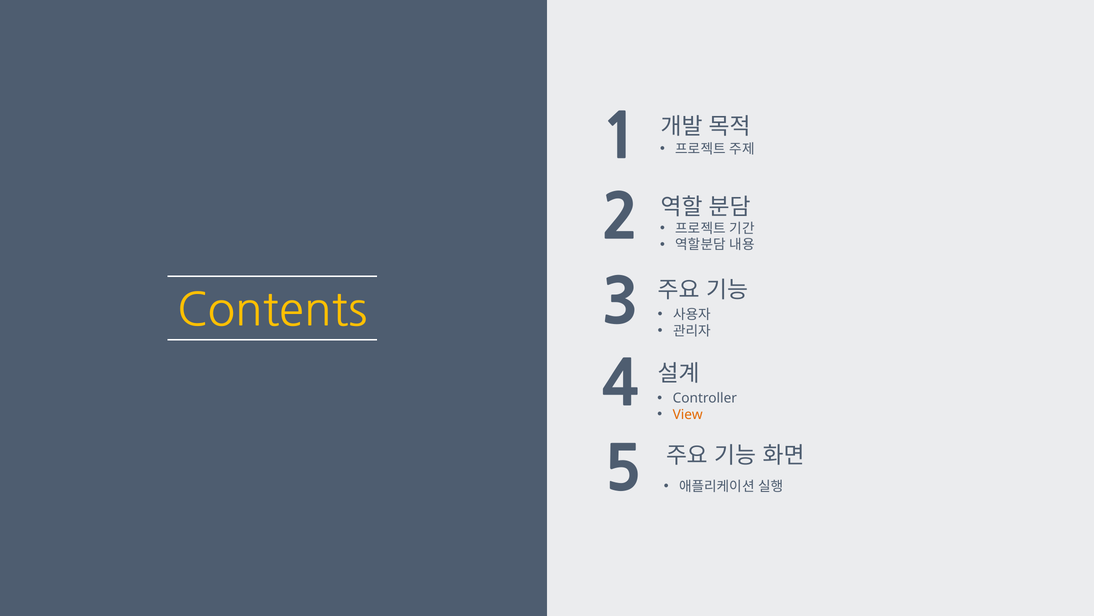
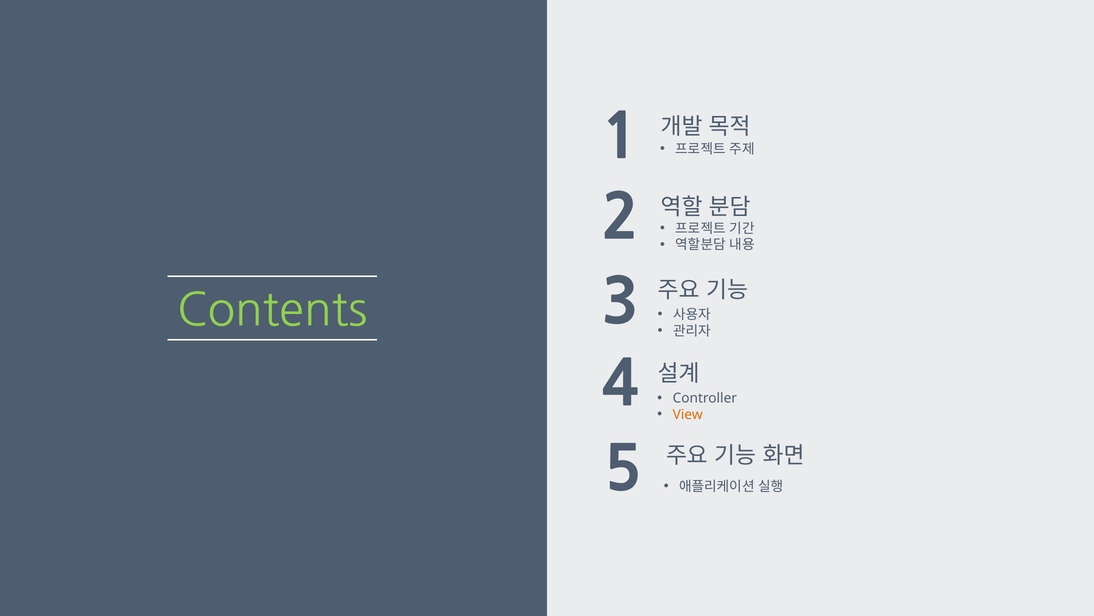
Contents colour: yellow -> light green (272, 311)
